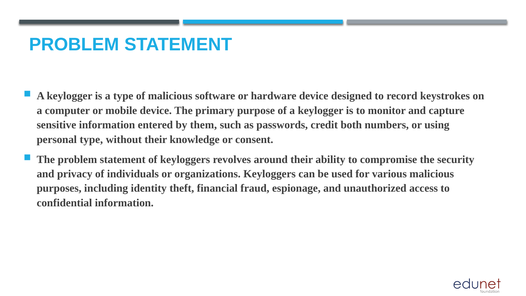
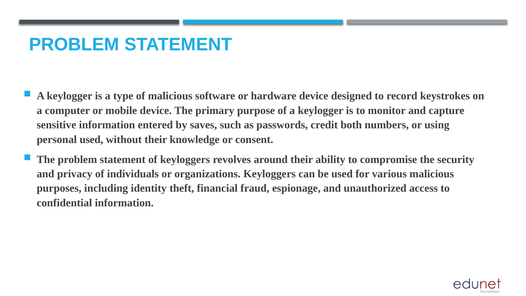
them: them -> saves (204, 125)
personal type: type -> used (91, 139)
